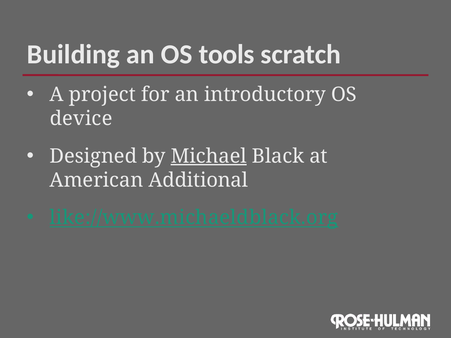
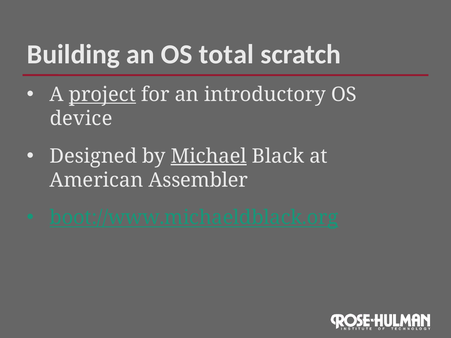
tools: tools -> total (226, 55)
project underline: none -> present (102, 95)
Additional: Additional -> Assembler (198, 180)
like://www.michaeldblack.org: like://www.michaeldblack.org -> boot://www.michaeldblack.org (194, 218)
